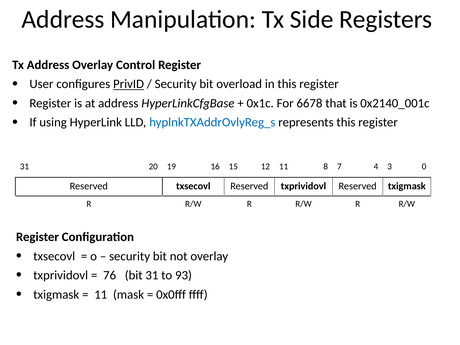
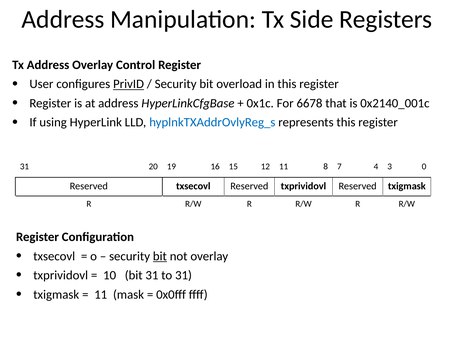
bit underline: none -> present (160, 256)
76: 76 -> 10 (110, 275)
to 93: 93 -> 31 (184, 275)
